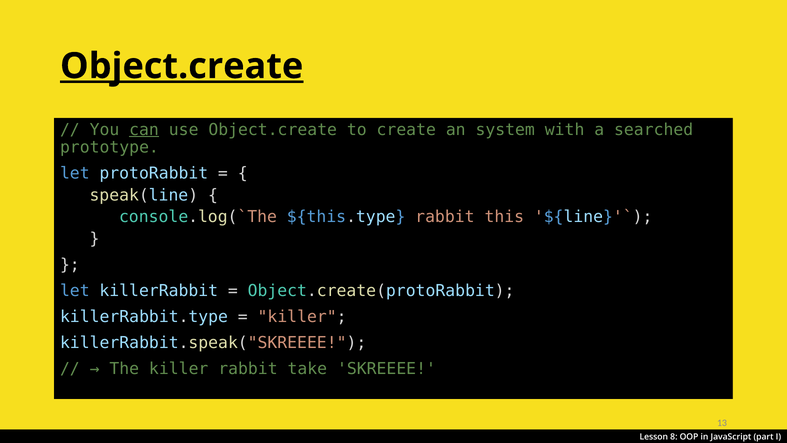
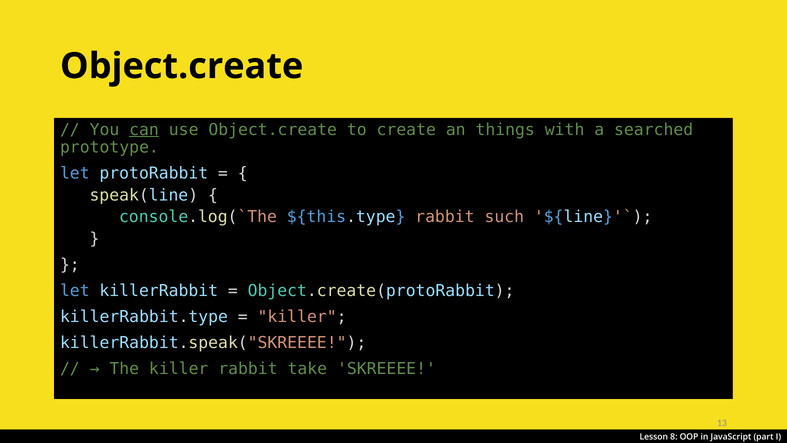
Object.create underline: present -> none (182, 66)
system: system -> things (505, 130)
this: this -> such (504, 217)
